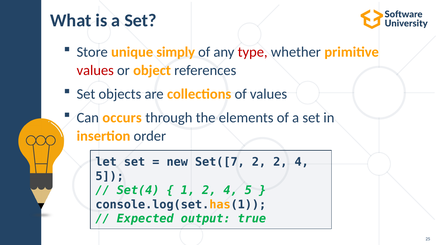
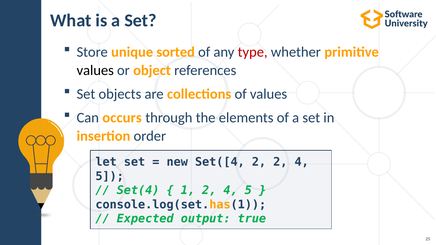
simply: simply -> sorted (176, 52)
values colour: red -> black (95, 70)
Set([7: Set([7 -> Set([4 (220, 162)
